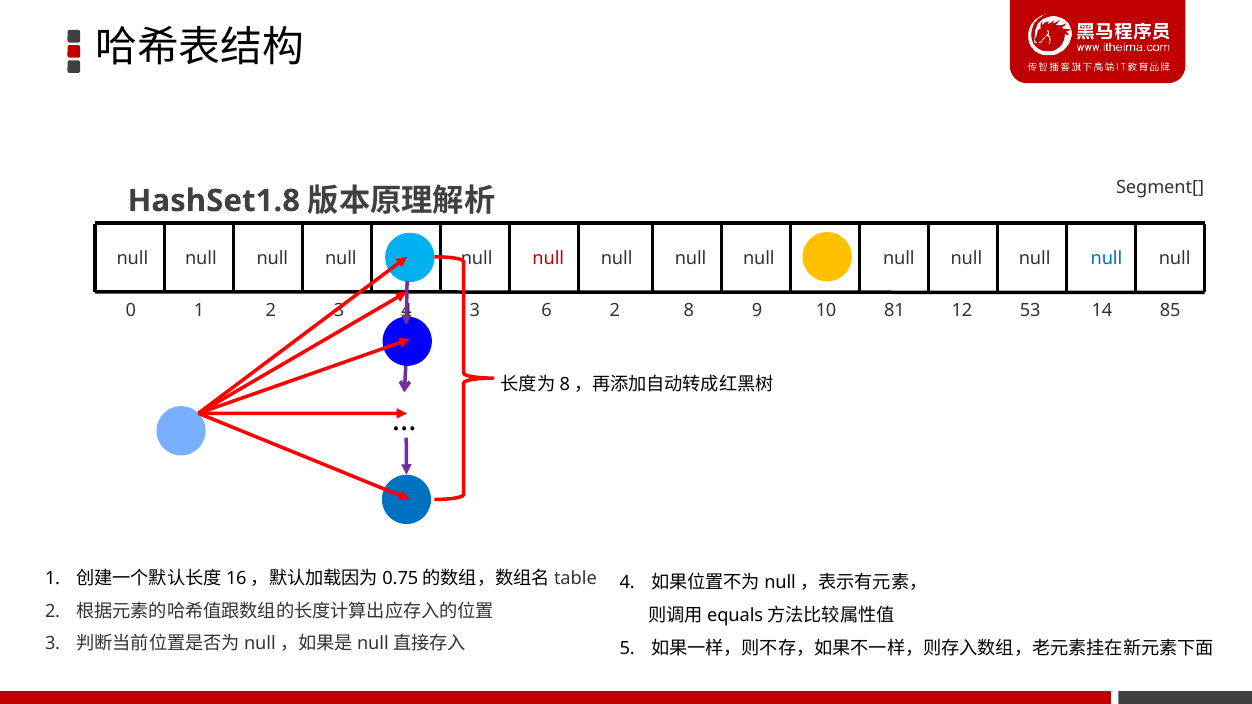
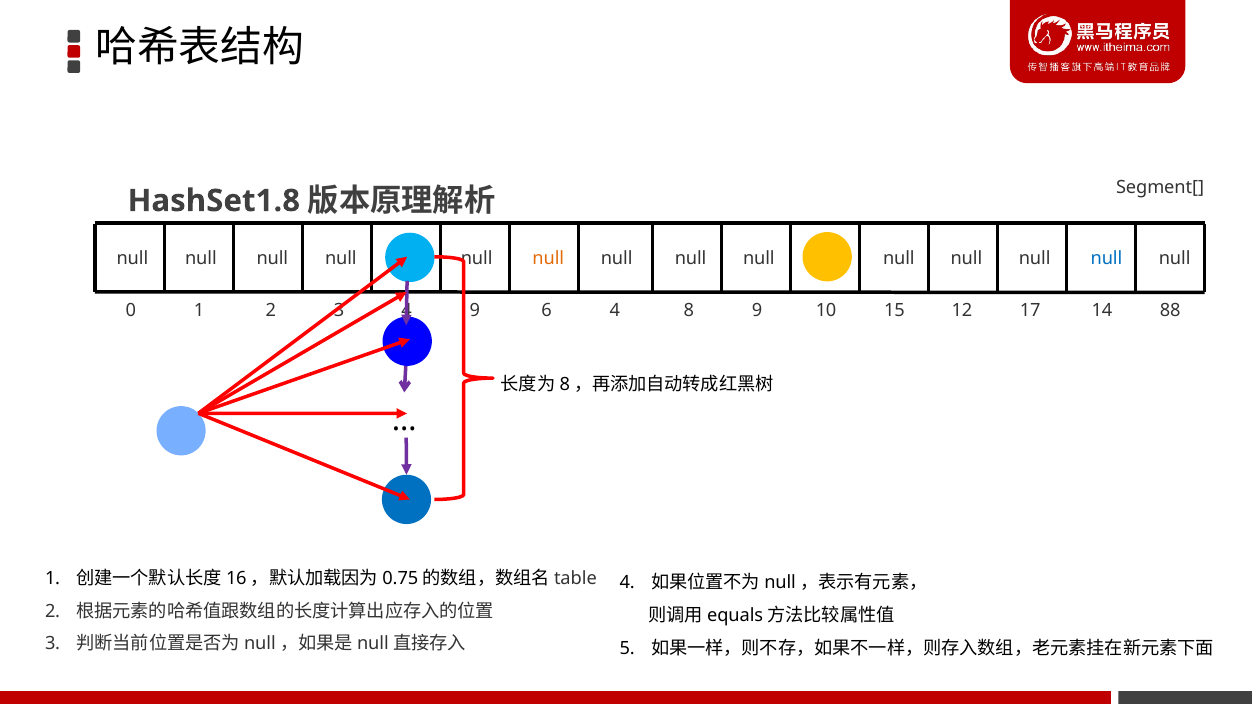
null colour: red -> orange (548, 259)
3: 3 -> 9 (475, 310)
6 2: 2 -> 4 (615, 310)
81: 81 -> 15 (894, 310)
53: 53 -> 17 (1030, 310)
85: 85 -> 88 (1170, 310)
